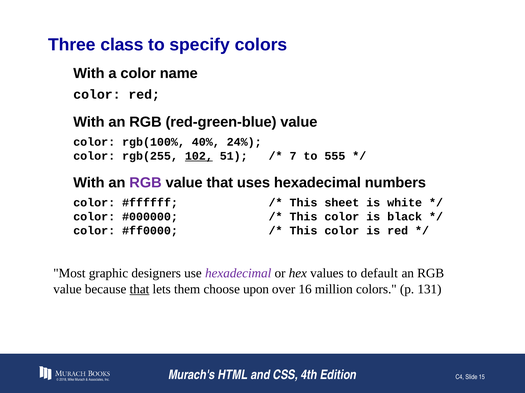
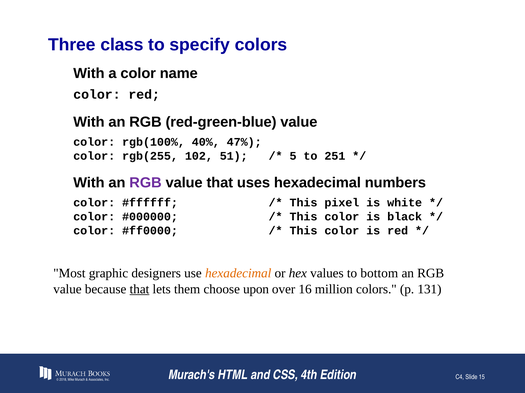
24%: 24% -> 47% (244, 142)
102 underline: present -> none (199, 156)
7: 7 -> 5 (293, 156)
555: 555 -> 251 (335, 156)
sheet: sheet -> pixel (342, 203)
hexadecimal colour: purple -> orange (238, 274)
default: default -> bottom (379, 274)
